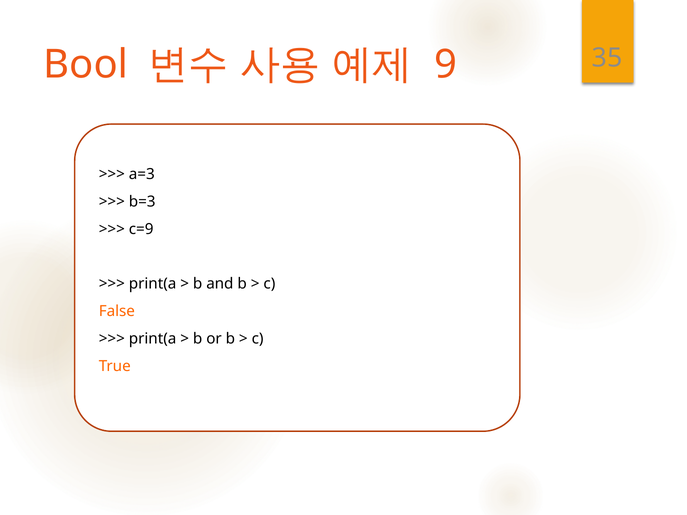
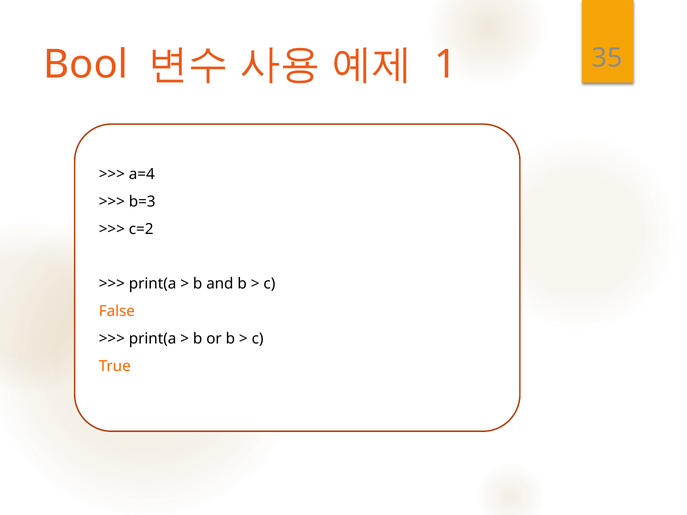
9: 9 -> 1 (446, 64)
a=3: a=3 -> a=4 (142, 174)
c=9: c=9 -> c=2 (141, 229)
